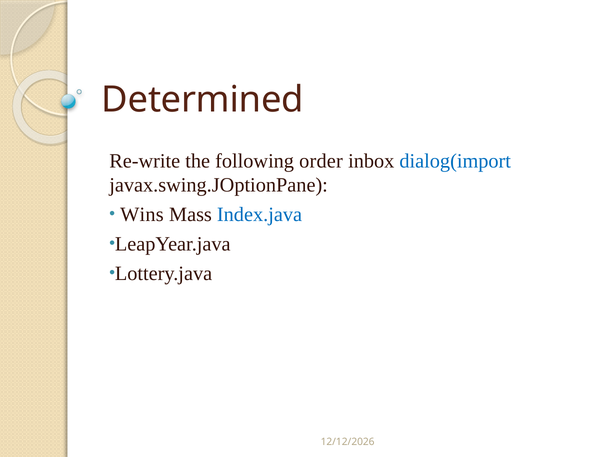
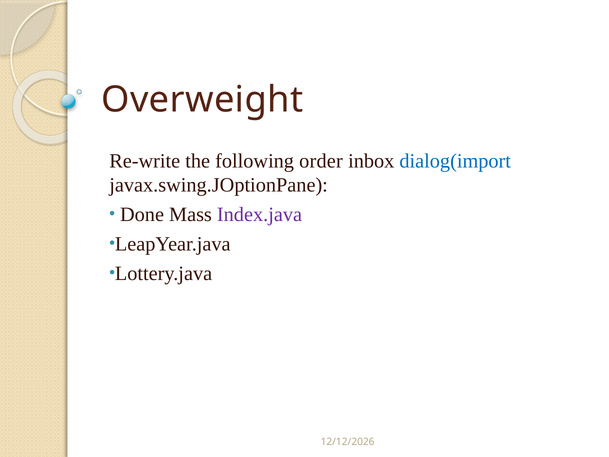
Determined: Determined -> Overweight (202, 100)
Wins: Wins -> Done (142, 215)
Index.java colour: blue -> purple (259, 215)
